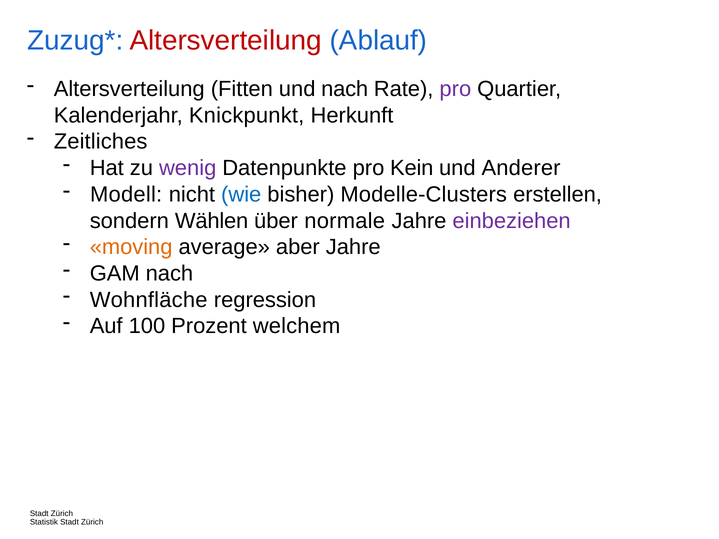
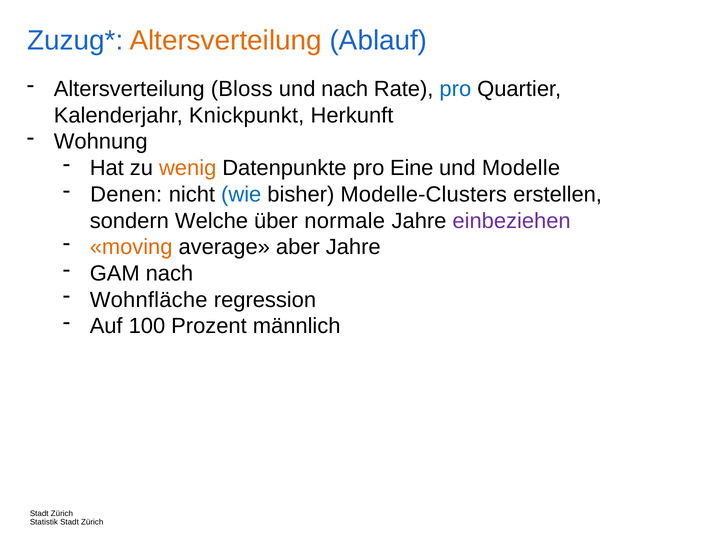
Altersverteilung colour: red -> orange (226, 41)
Fitten: Fitten -> Bloss (242, 89)
pro colour: purple -> blue (455, 89)
Zeitliches: Zeitliches -> Wohnung (101, 142)
wenig colour: purple -> orange (188, 168)
Kein: Kein -> Eine (412, 168)
Anderer: Anderer -> Modelle (521, 168)
Modell: Modell -> Denen (126, 195)
Wählen: Wählen -> Welche (212, 221)
welchem: welchem -> männlich (297, 326)
